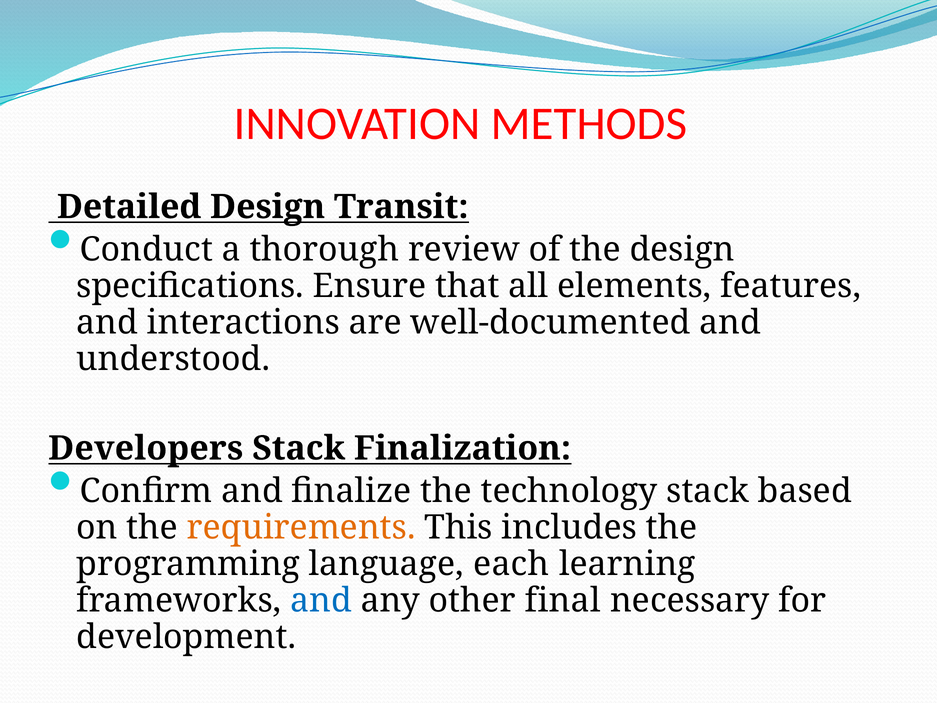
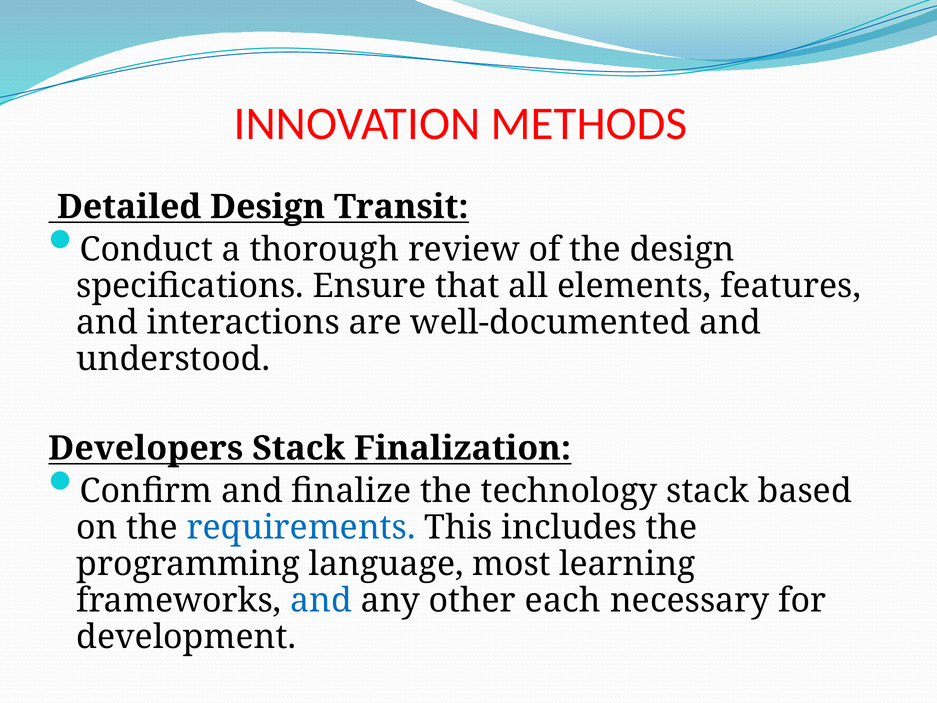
requirements colour: orange -> blue (301, 527)
each: each -> most (512, 564)
final: final -> each (563, 600)
